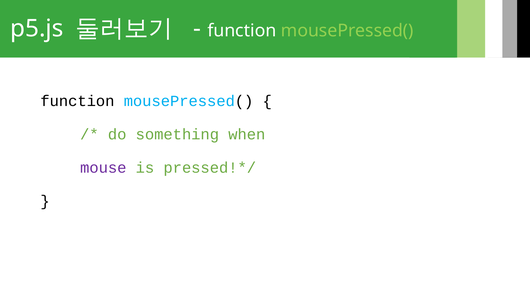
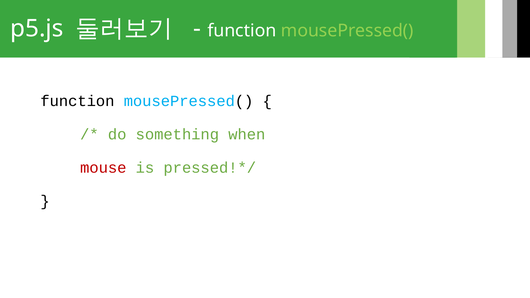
mouse colour: purple -> red (103, 168)
